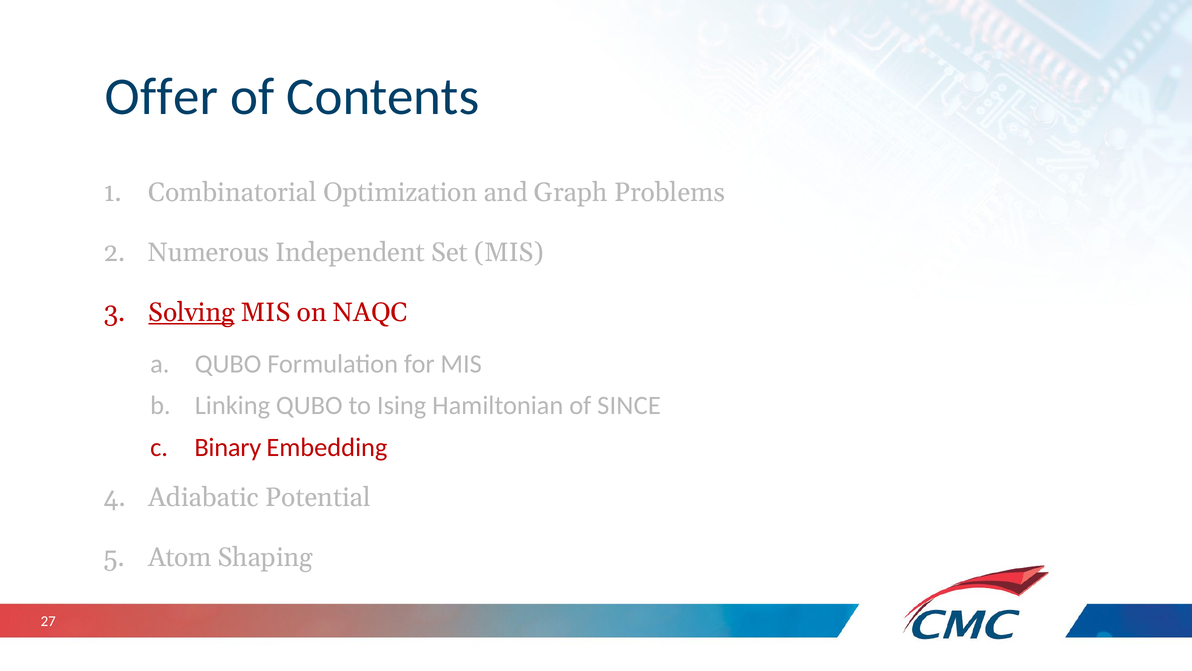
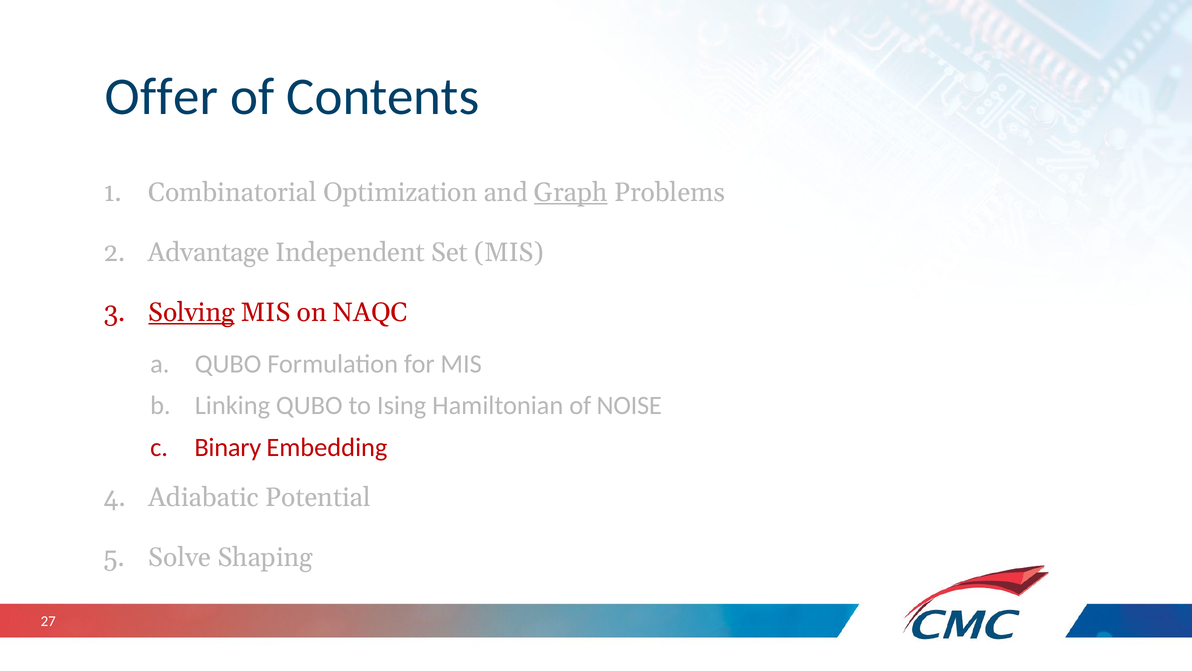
Graph underline: none -> present (571, 192)
Numerous: Numerous -> Advantage (209, 252)
SINCE: SINCE -> NOISE (629, 405)
Atom: Atom -> Solve (180, 557)
